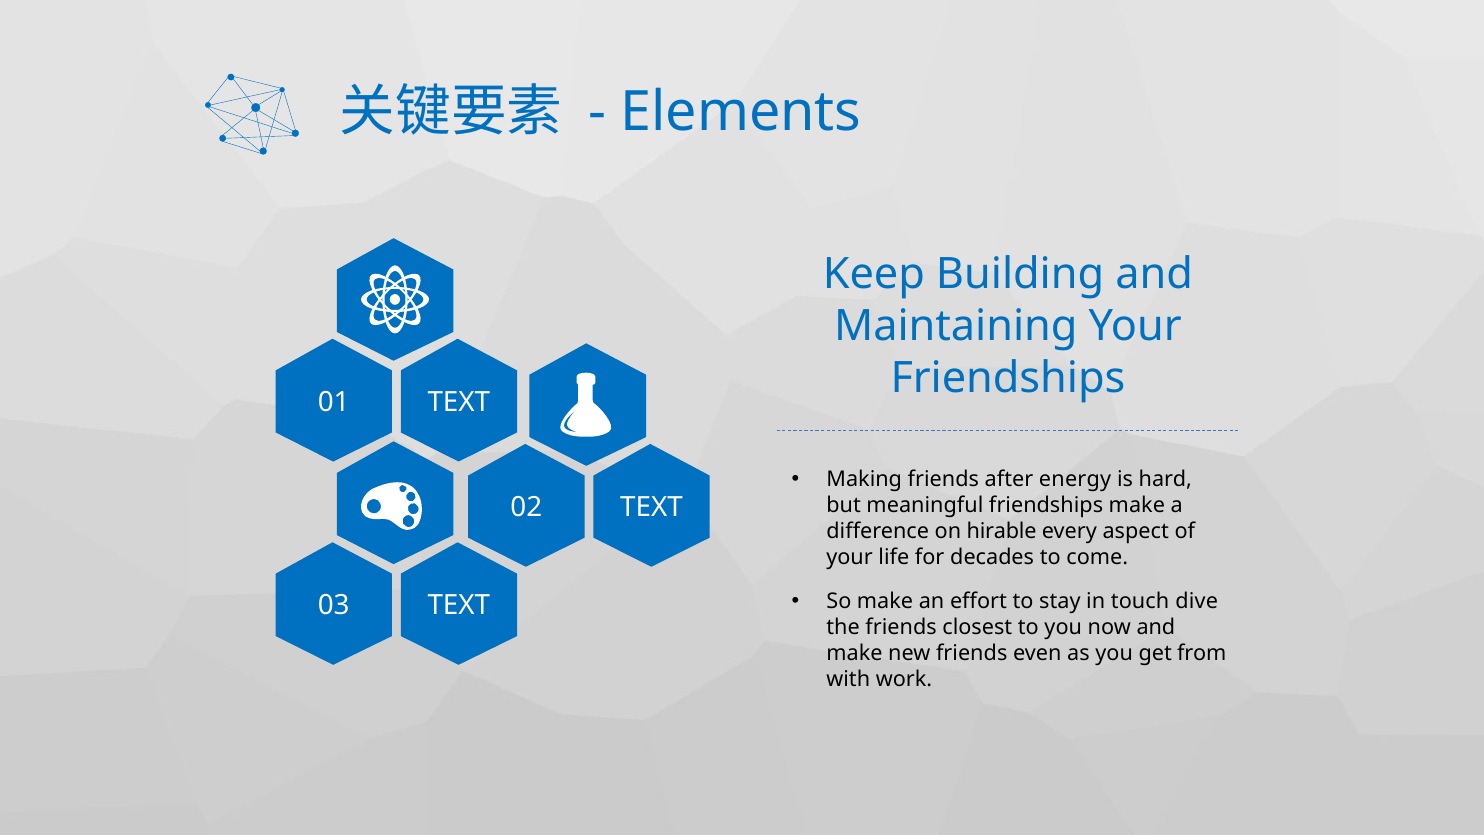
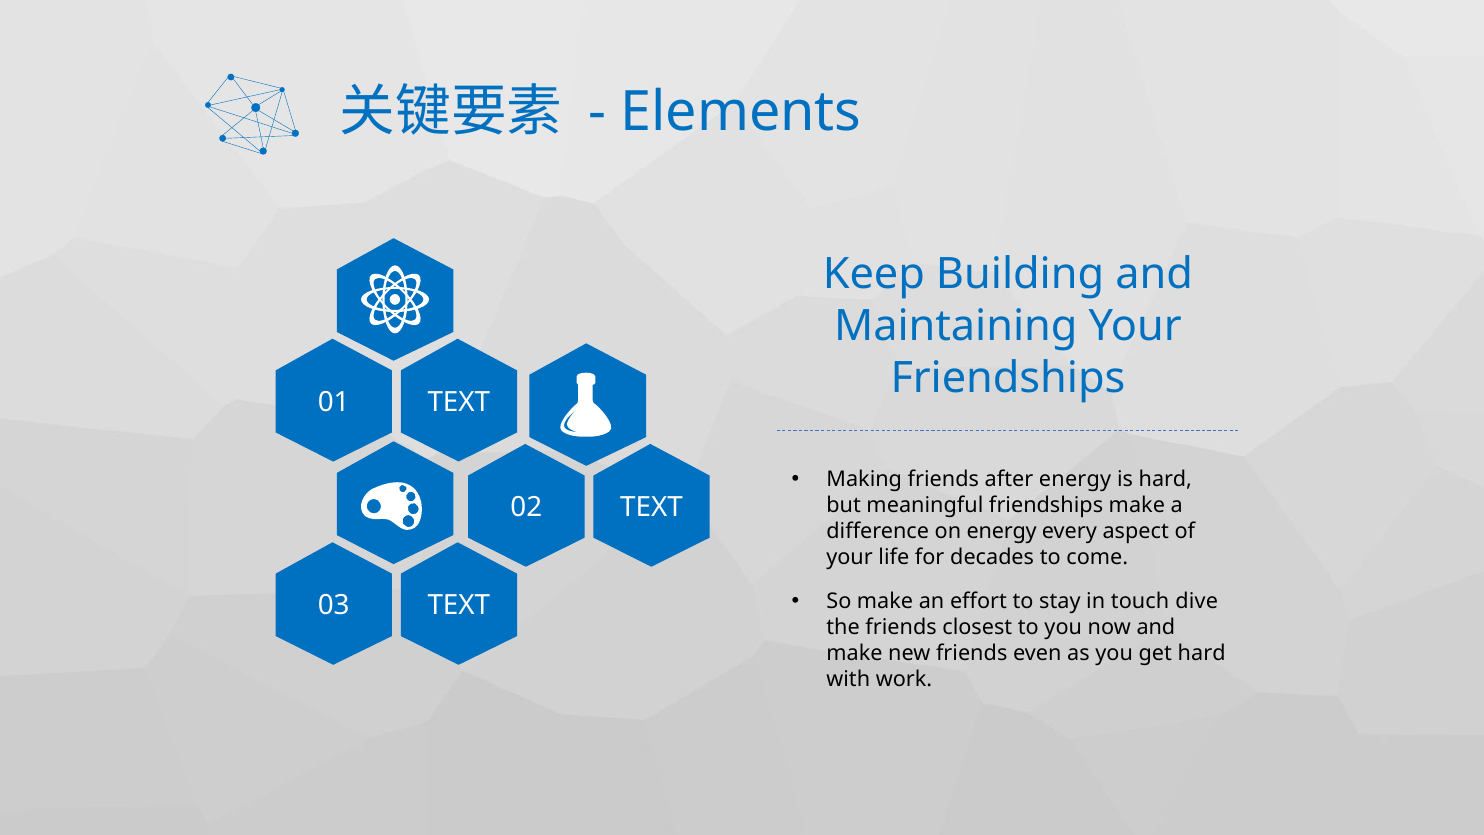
on hirable: hirable -> energy (1002, 531)
get from: from -> hard (1202, 653)
